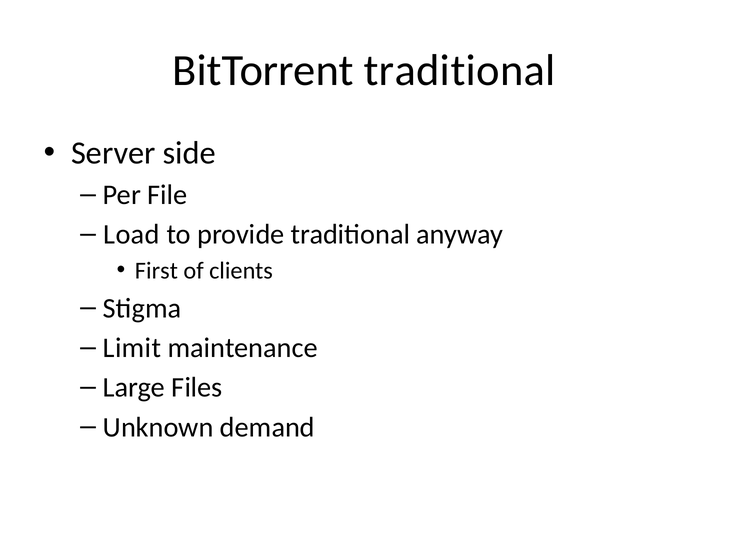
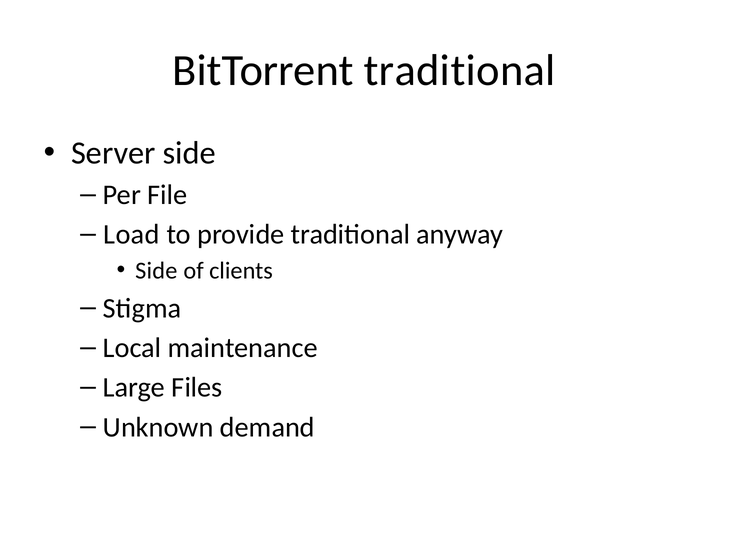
First: First -> Side (156, 271)
Limit: Limit -> Local (132, 348)
